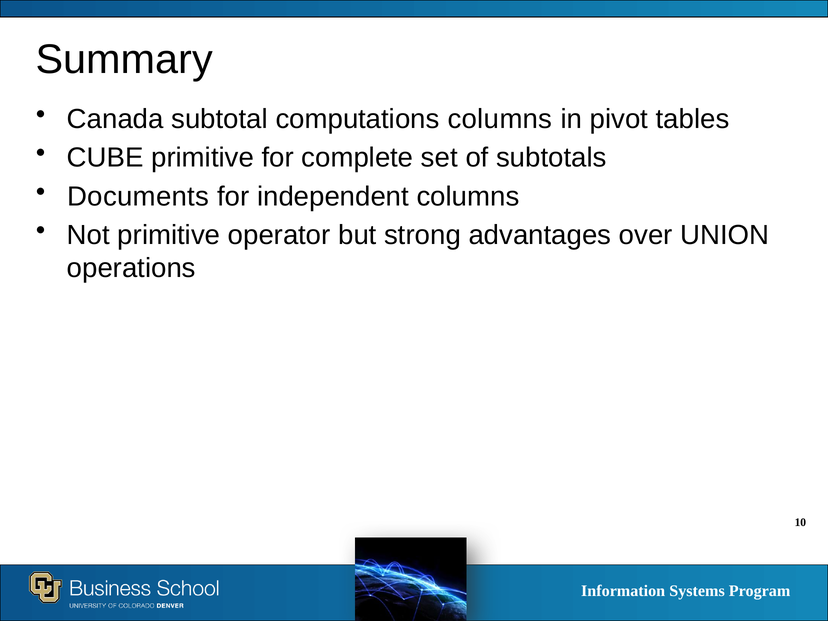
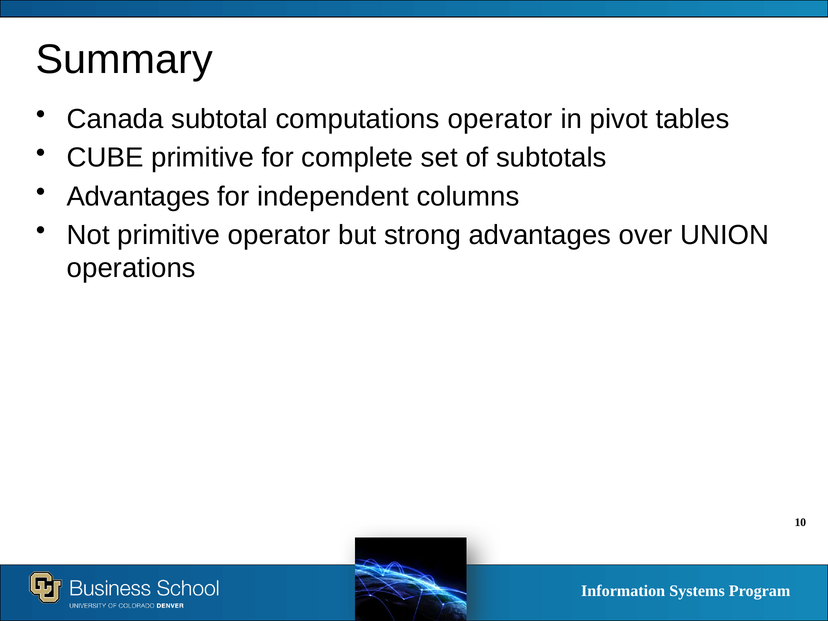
computations columns: columns -> operator (500, 119)
Documents: Documents -> Advantages (138, 196)
